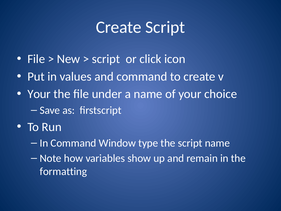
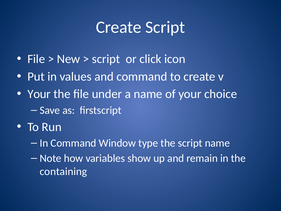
formatting: formatting -> containing (63, 171)
